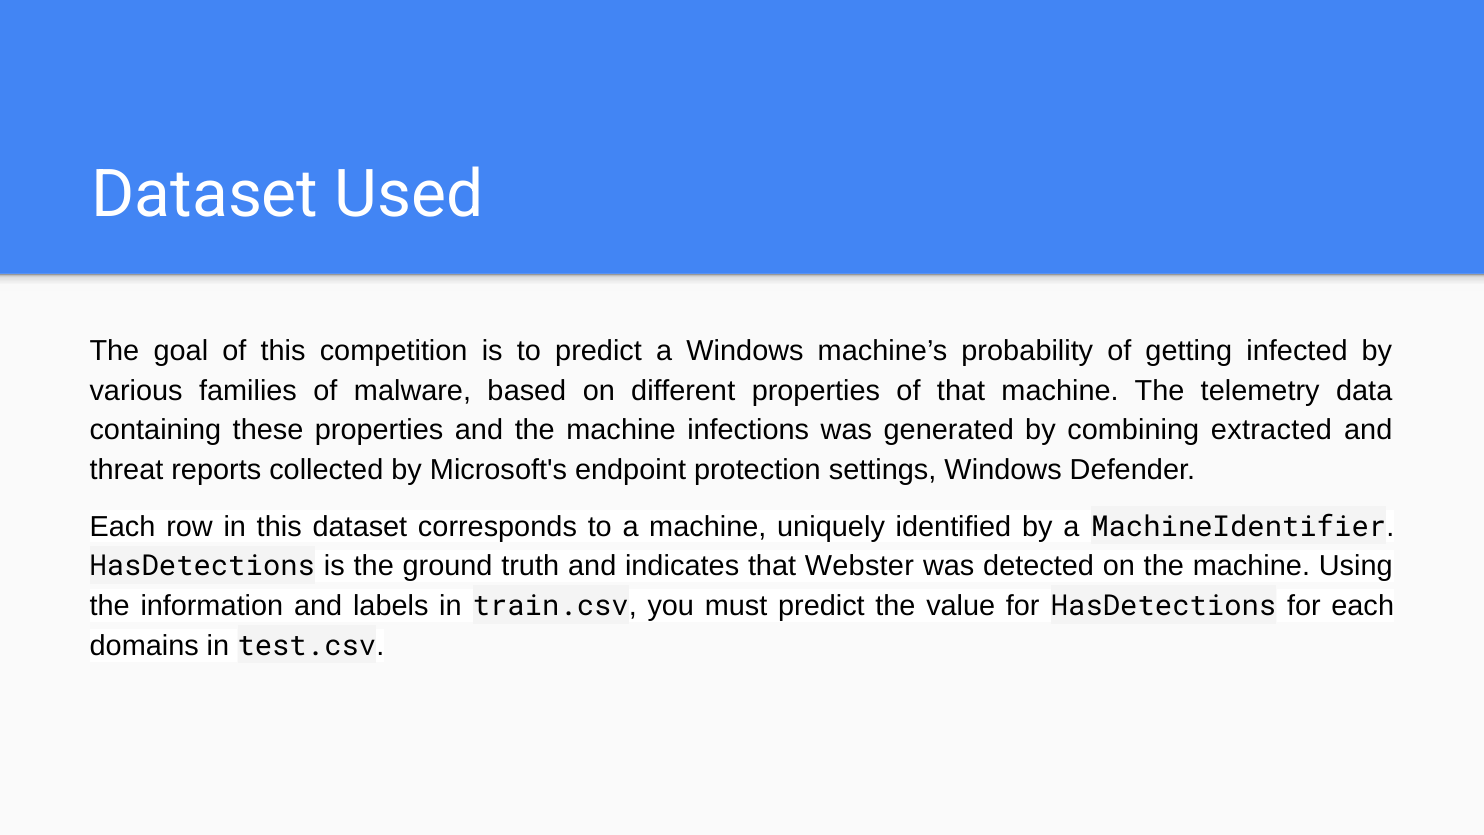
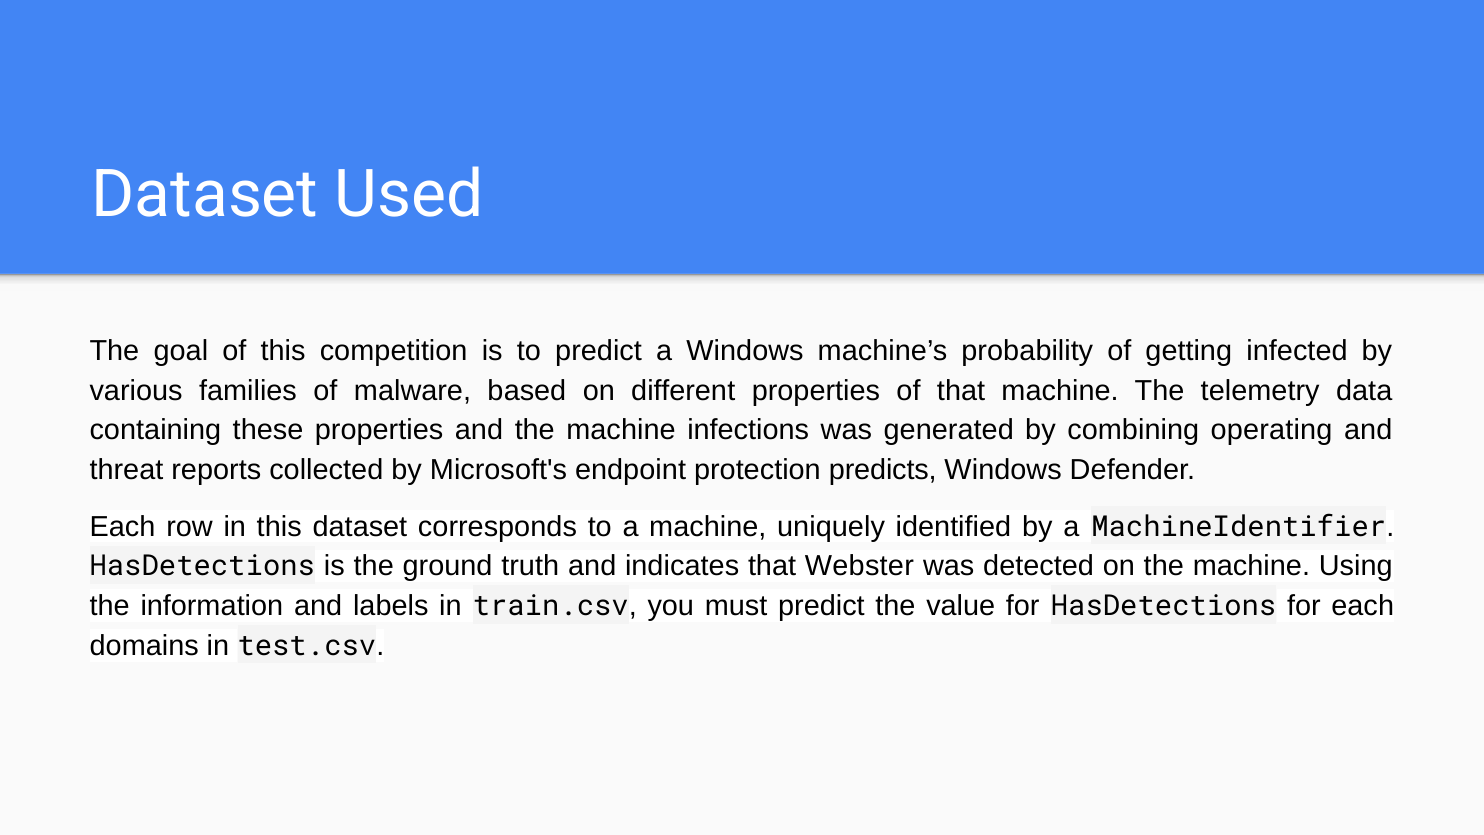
extracted: extracted -> operating (1271, 430)
settings: settings -> predicts (883, 470)
